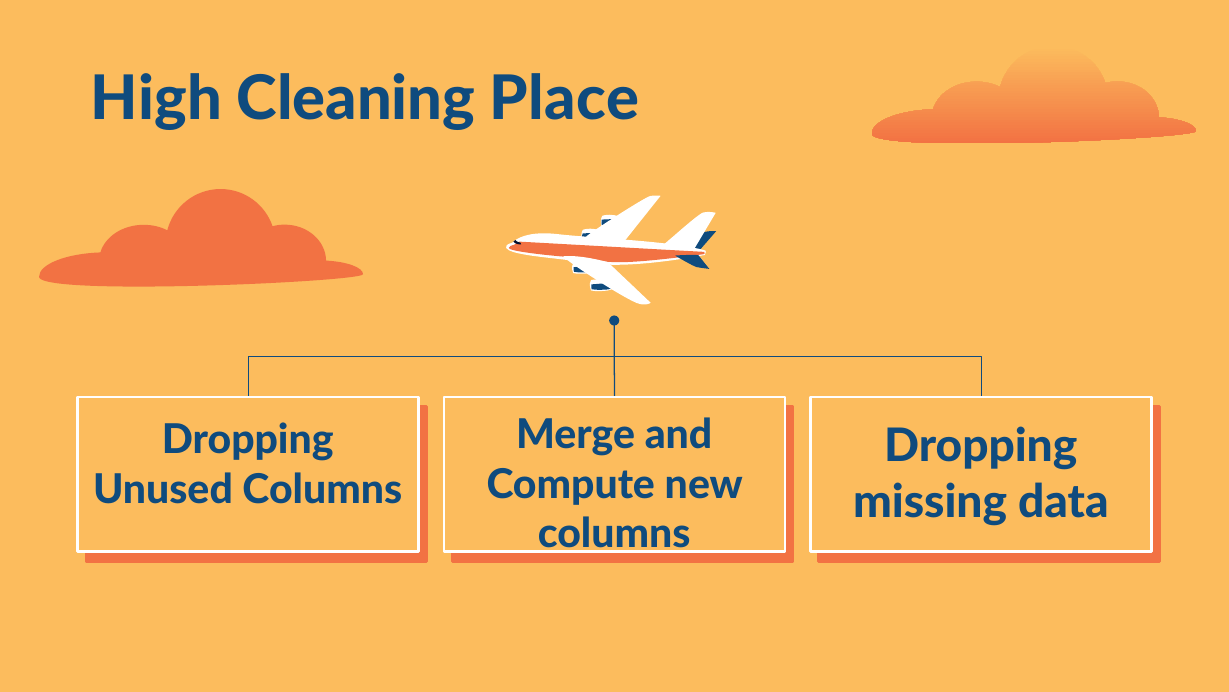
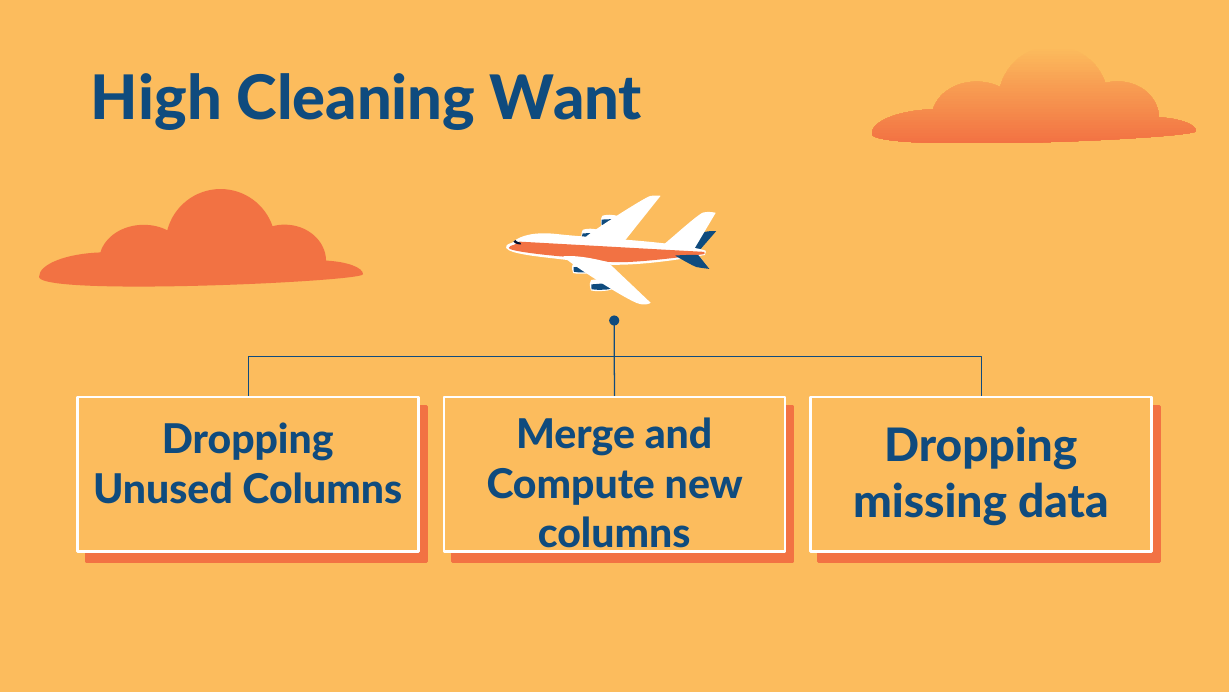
Cleaning Place: Place -> Want (565, 99)
